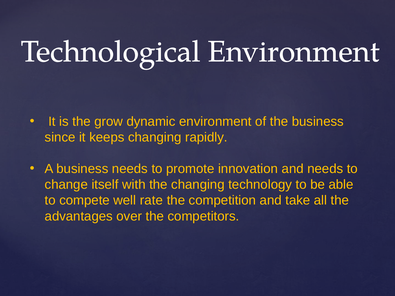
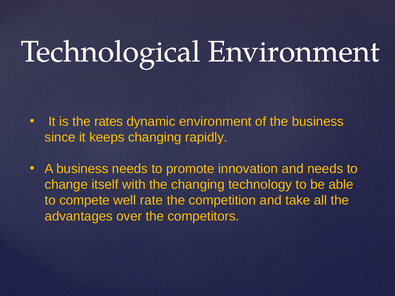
grow: grow -> rates (109, 122)
